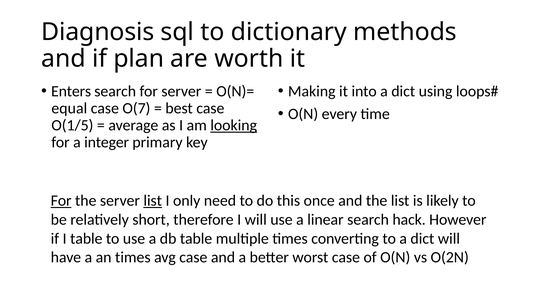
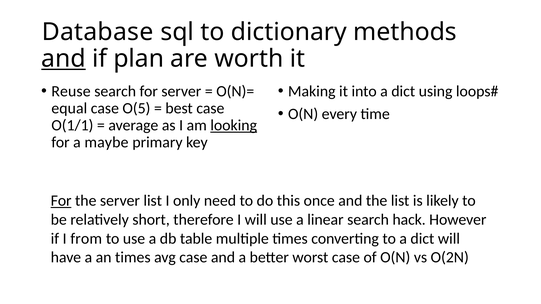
Diagnosis: Diagnosis -> Database (98, 32)
and underline: none -> present (63, 59)
Enters: Enters -> Reuse (71, 91)
O(7: O(7 -> O(5 (136, 109)
O(1/5: O(1/5 -> O(1/1 (72, 126)
integer: integer -> maybe (106, 143)
list underline: present -> none (153, 201)
I table: table -> from (86, 239)
